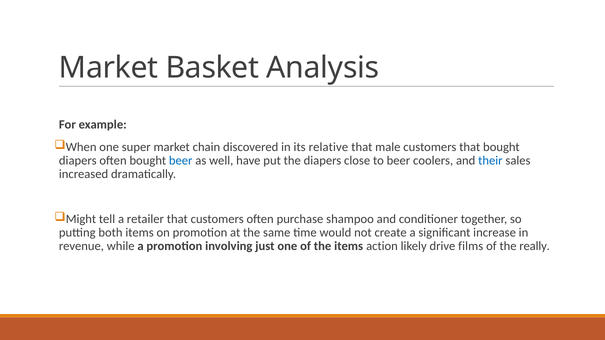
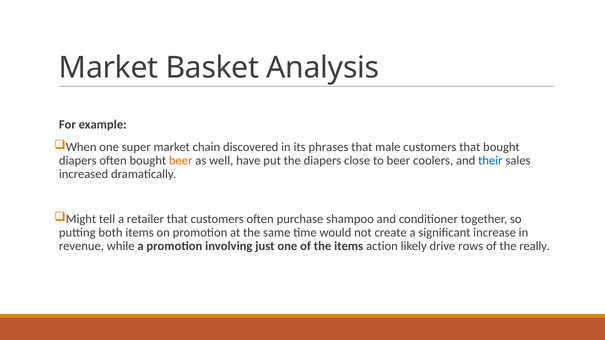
relative: relative -> phrases (328, 147)
beer colour: blue -> orange (181, 161)
films: films -> rows (471, 246)
